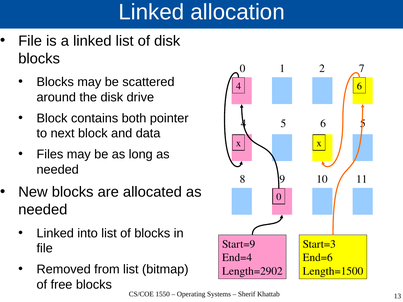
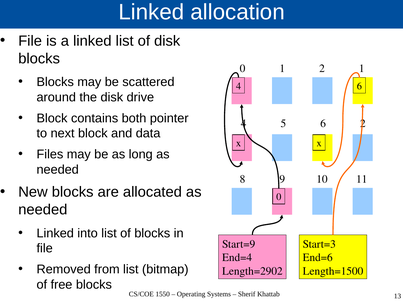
2 7: 7 -> 1 (362, 68)
6 5: 5 -> 2 (363, 123)
